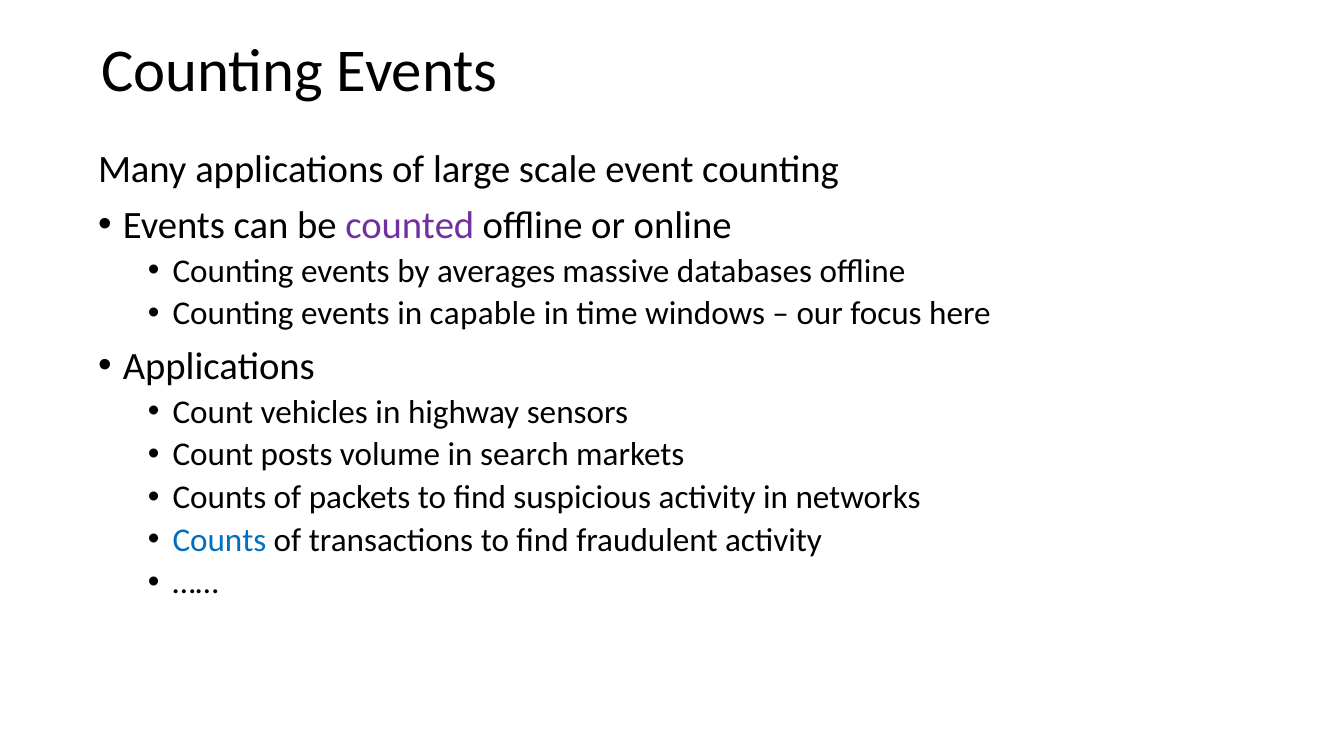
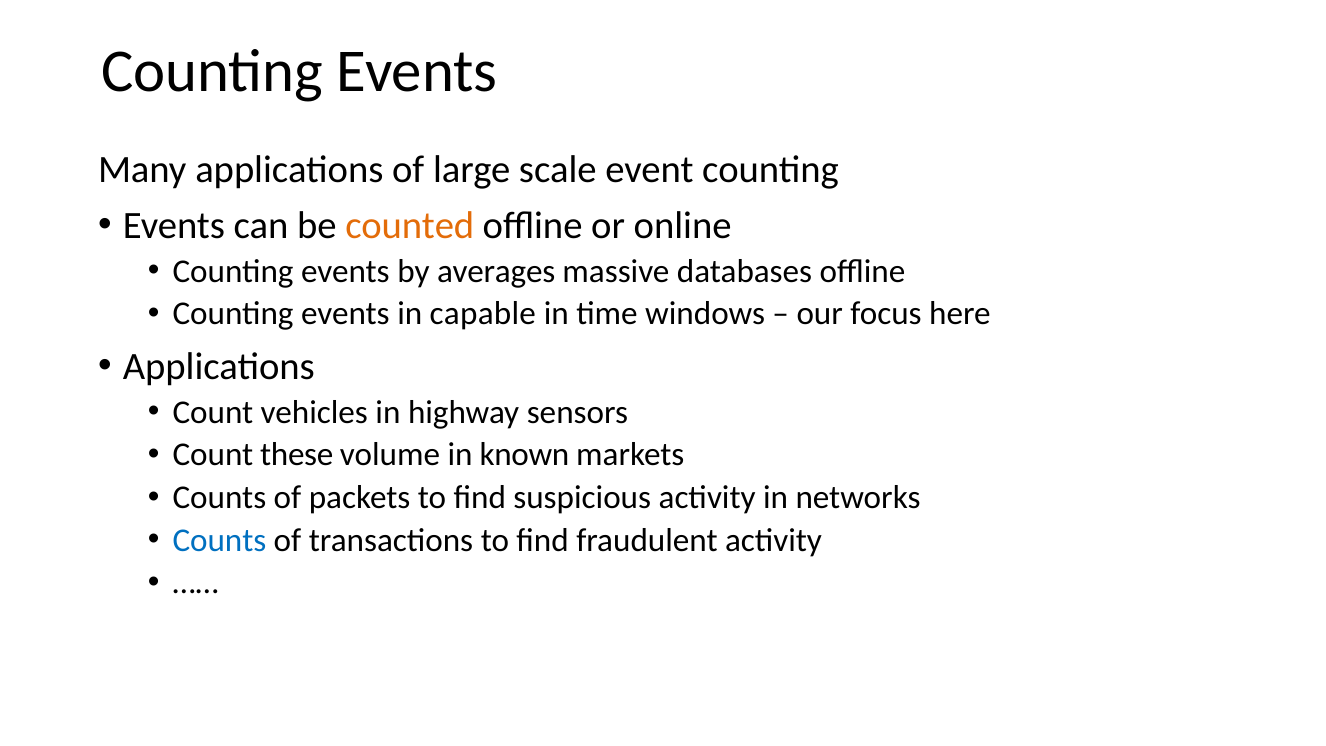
counted colour: purple -> orange (410, 225)
posts: posts -> these (297, 455)
search: search -> known (525, 455)
